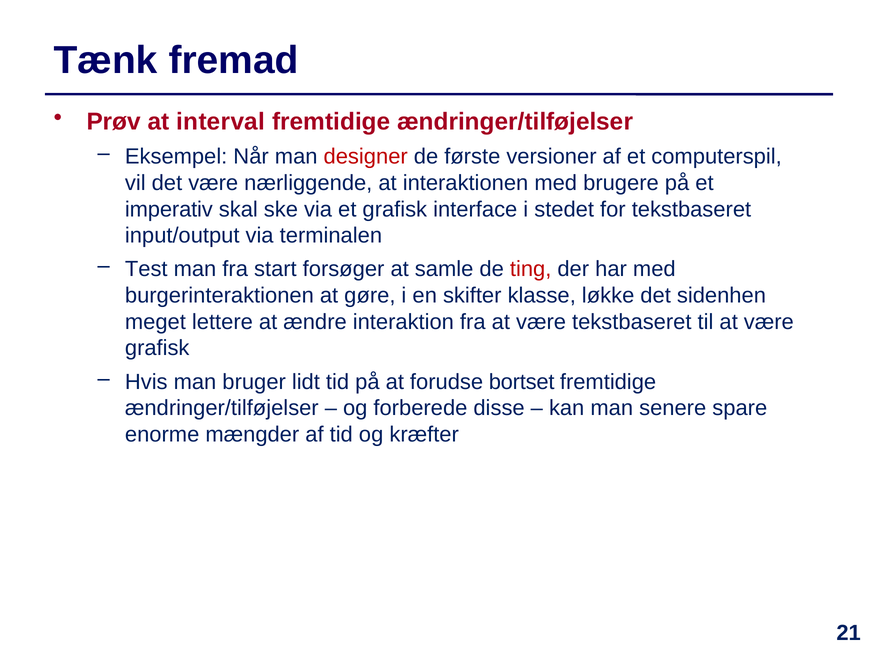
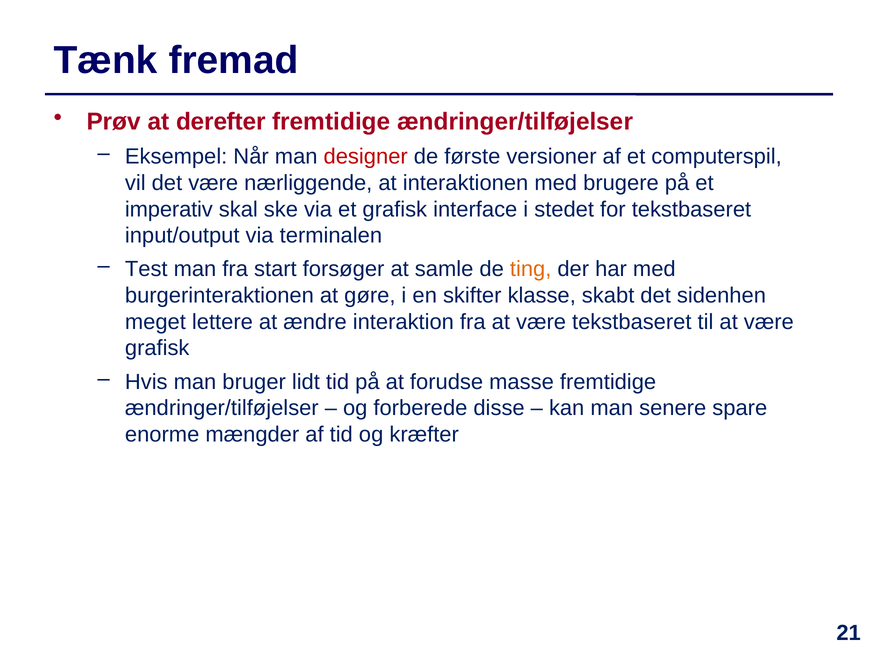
interval: interval -> derefter (221, 122)
ting colour: red -> orange (531, 269)
løkke: løkke -> skabt (608, 296)
bortset: bortset -> masse (522, 382)
